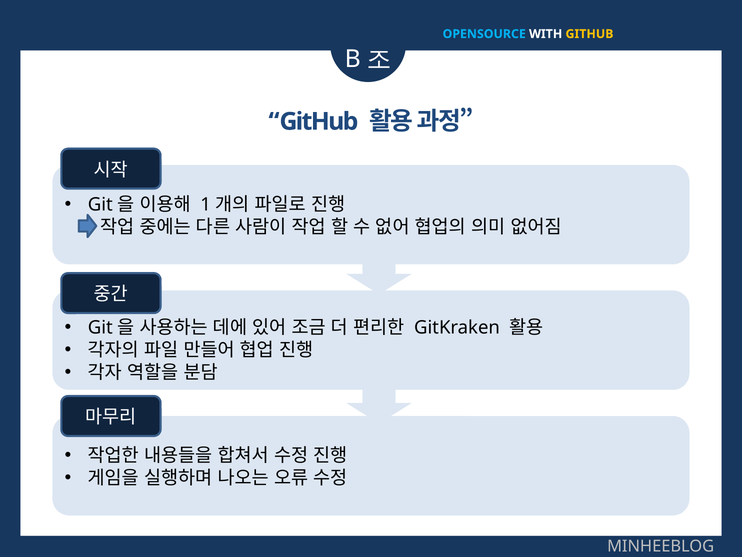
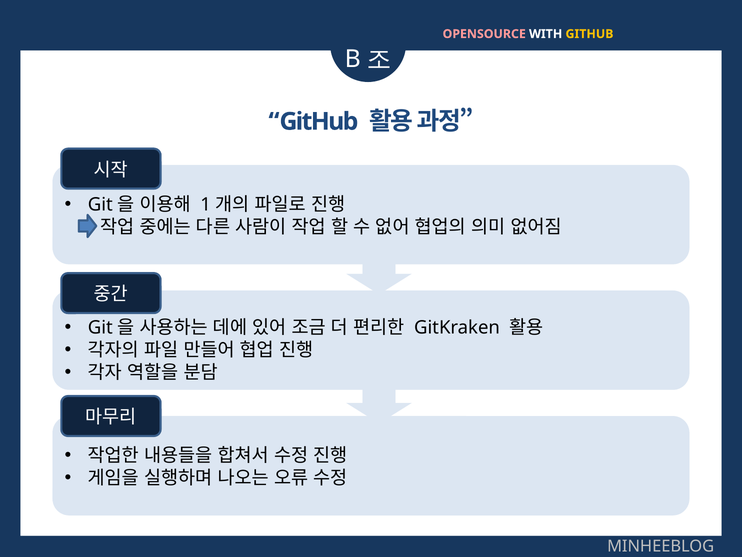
OPENSOURCE colour: light blue -> pink (484, 34)
